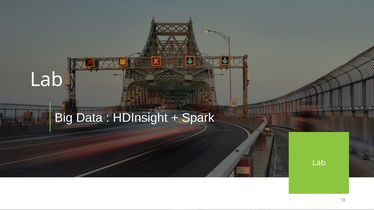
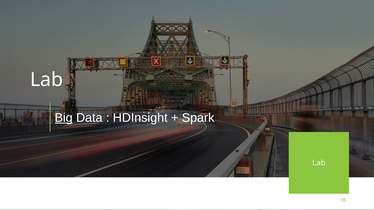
Big underline: none -> present (64, 118)
